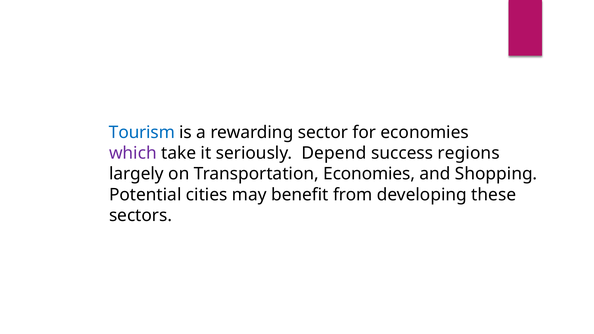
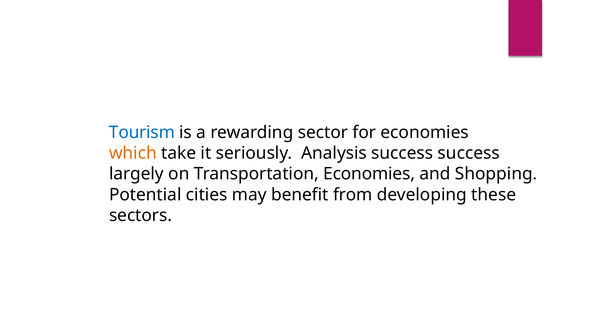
which colour: purple -> orange (133, 153)
Depend: Depend -> Analysis (334, 153)
success regions: regions -> success (469, 153)
